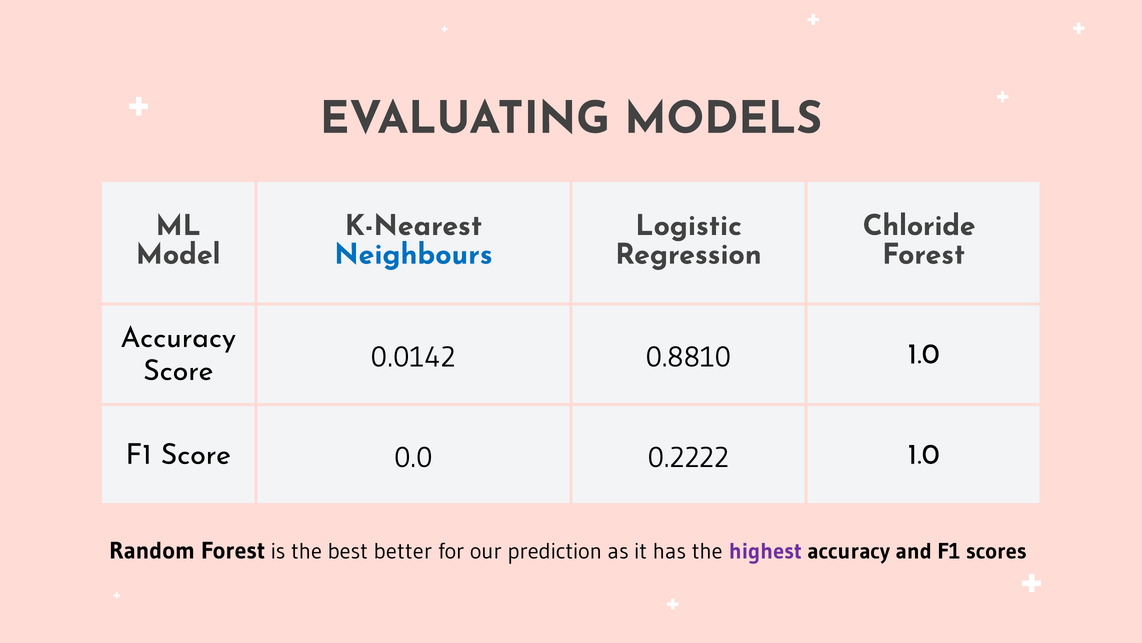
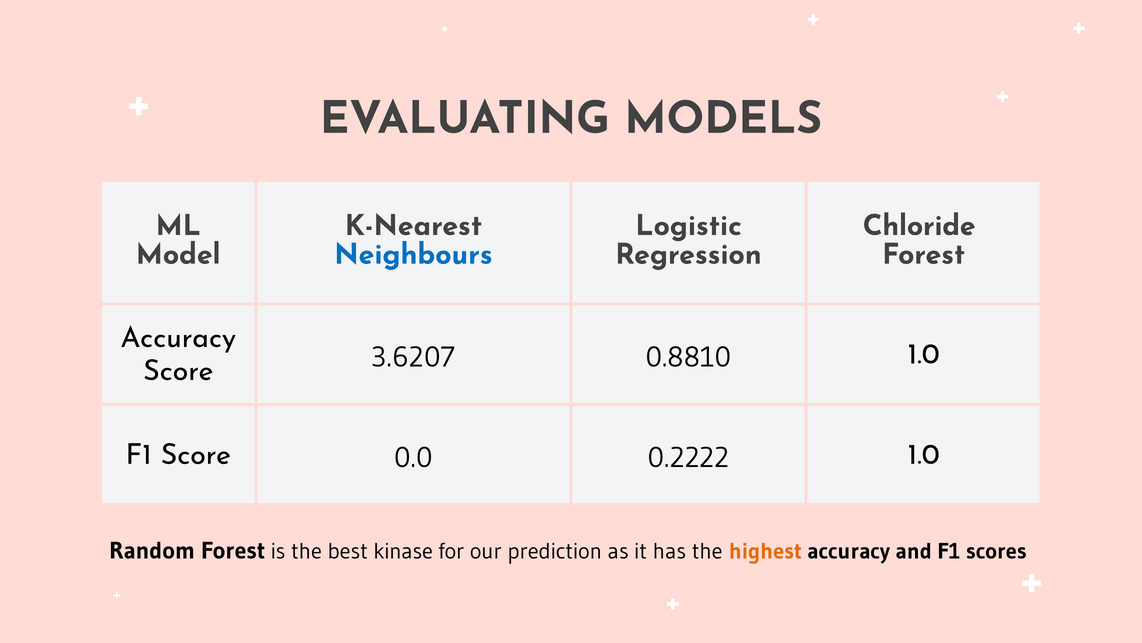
0.0142: 0.0142 -> 3.6207 (413, 357)
better: better -> kinase (403, 551)
highest colour: purple -> orange (765, 551)
